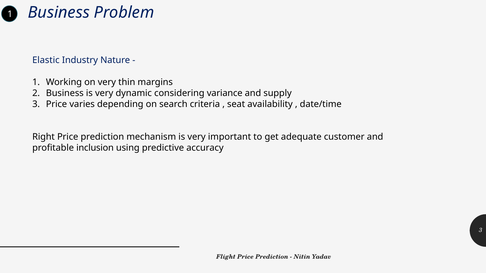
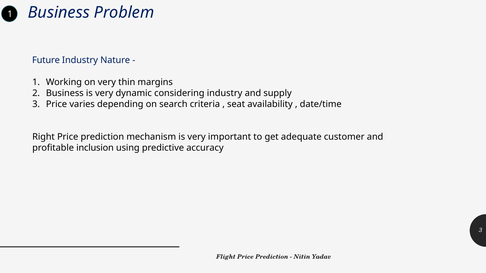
Elastic: Elastic -> Future (46, 60)
considering variance: variance -> industry (225, 93)
